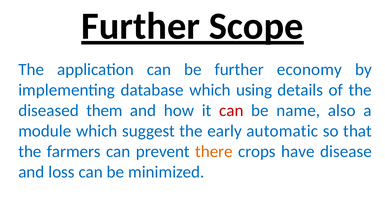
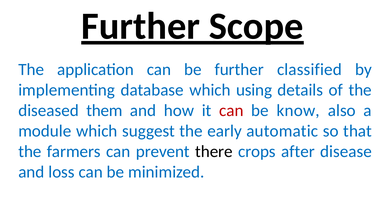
economy: economy -> classified (309, 70)
name: name -> know (298, 111)
there colour: orange -> black (214, 152)
have: have -> after (298, 152)
